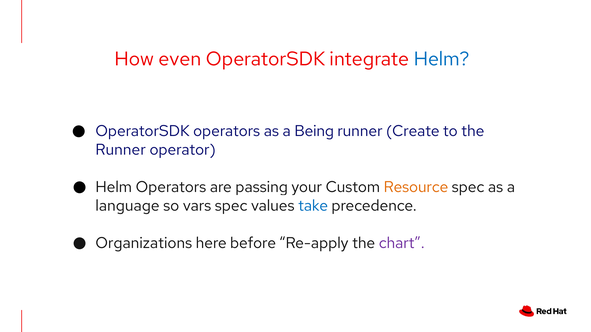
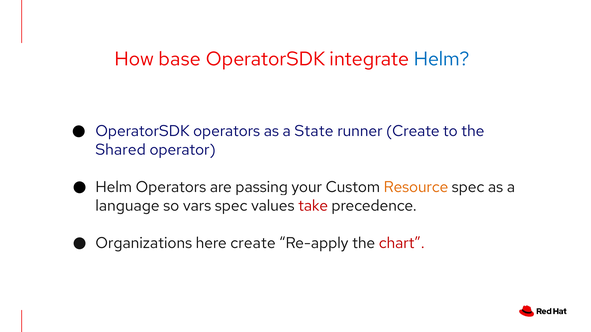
even: even -> base (180, 59)
Being: Being -> State (314, 131)
Runner: Runner -> Shared (121, 150)
take colour: blue -> red (313, 206)
here before: before -> create (253, 243)
chart colour: purple -> red (402, 243)
